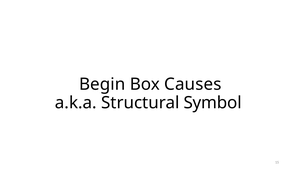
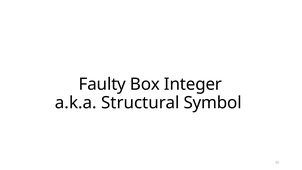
Begin: Begin -> Faulty (102, 84)
Causes: Causes -> Integer (193, 84)
